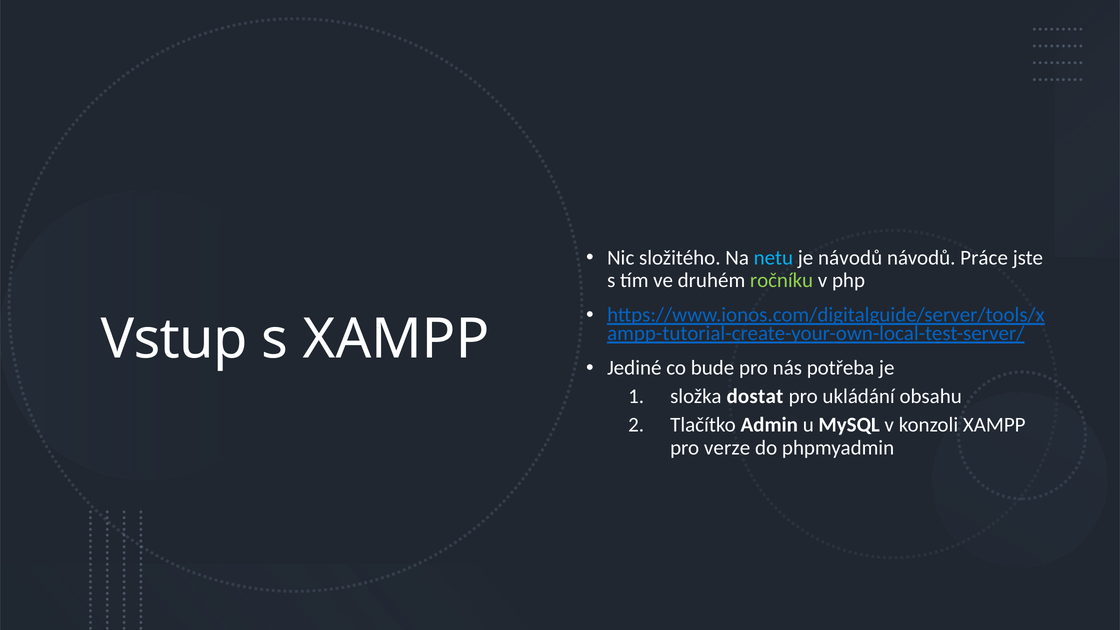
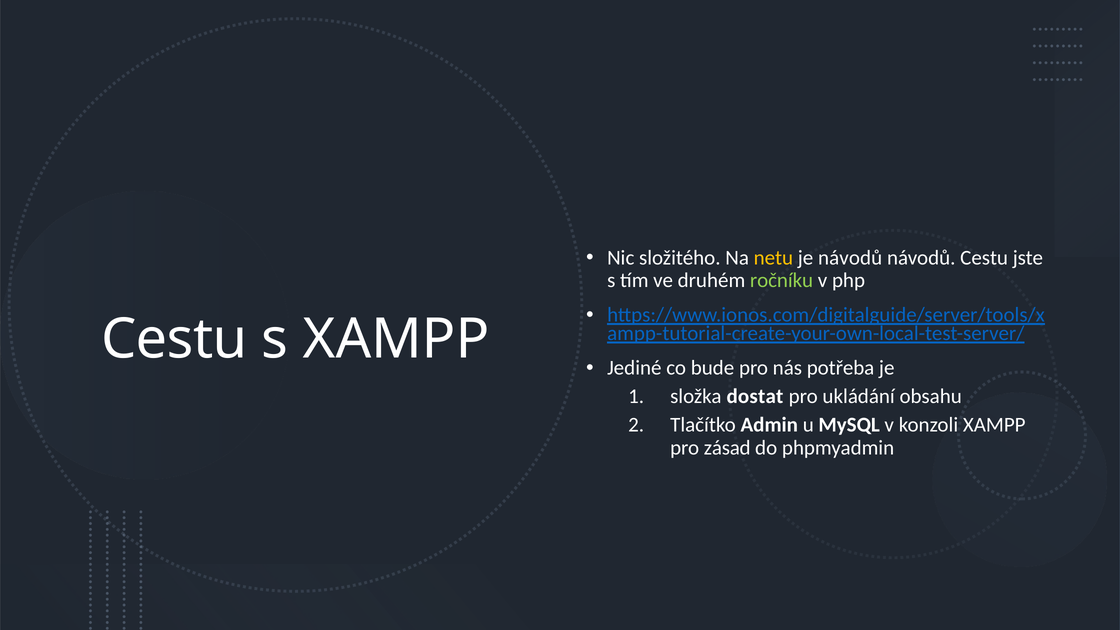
netu colour: light blue -> yellow (773, 258)
návodů Práce: Práce -> Cestu (984, 258)
Vstup: Vstup -> Cestu (174, 339)
verze: verze -> zásad (727, 448)
